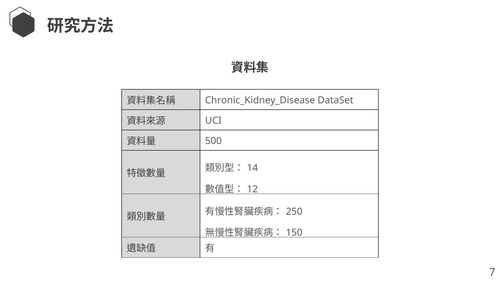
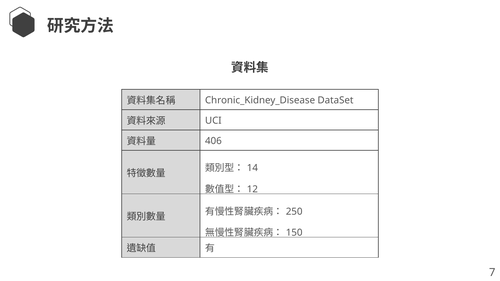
500: 500 -> 406 (213, 141)
